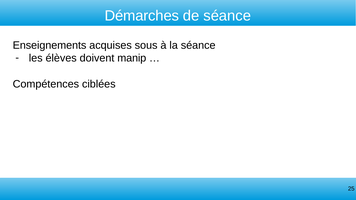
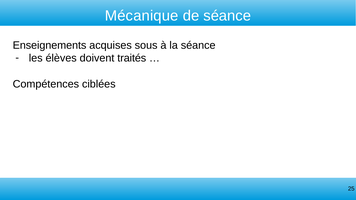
Démarches: Démarches -> Mécanique (142, 16)
manip: manip -> traités (132, 58)
